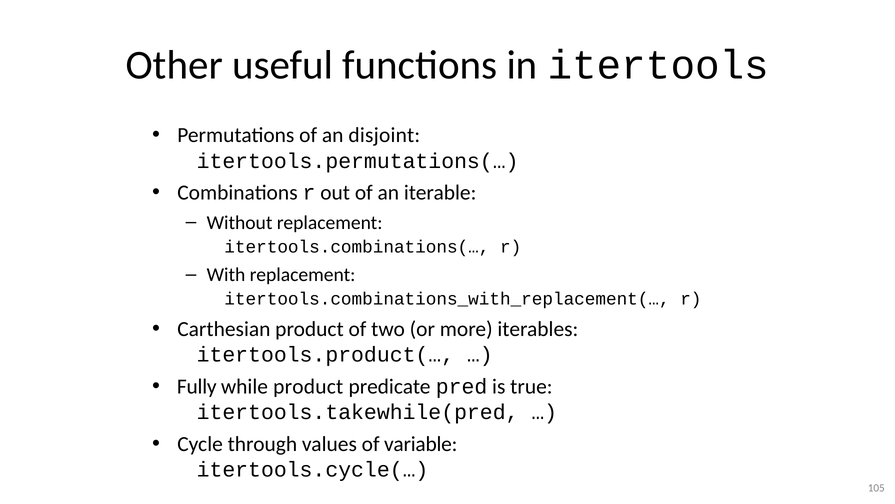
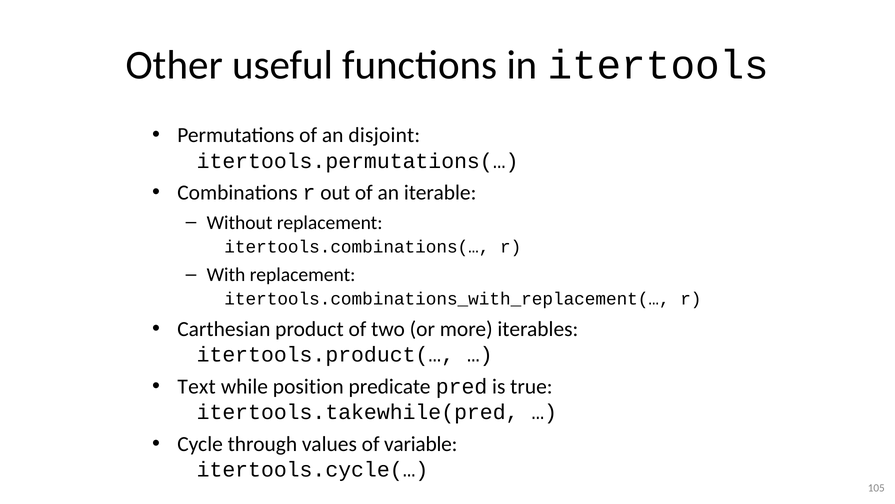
Fully: Fully -> Text (197, 386)
while product: product -> position (308, 386)
